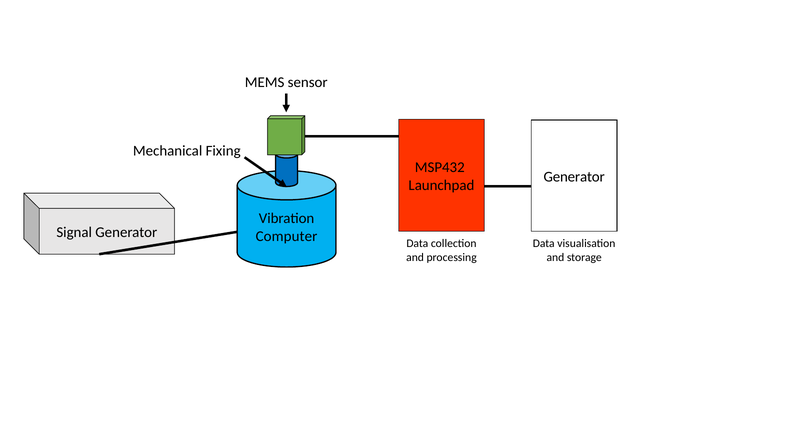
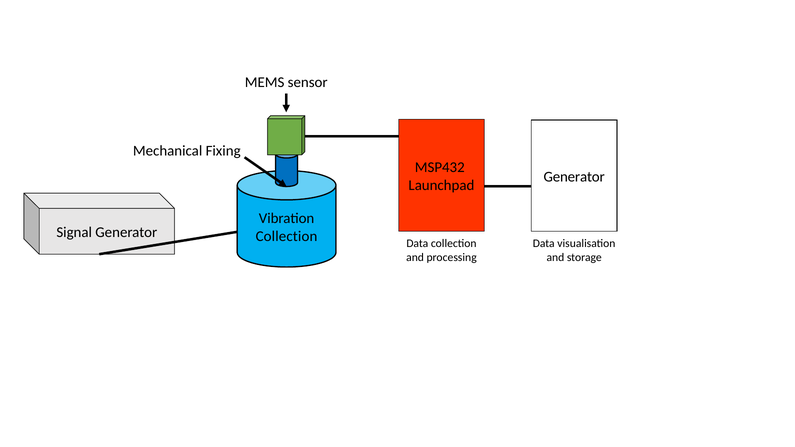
Computer: Computer -> Collection (286, 236)
